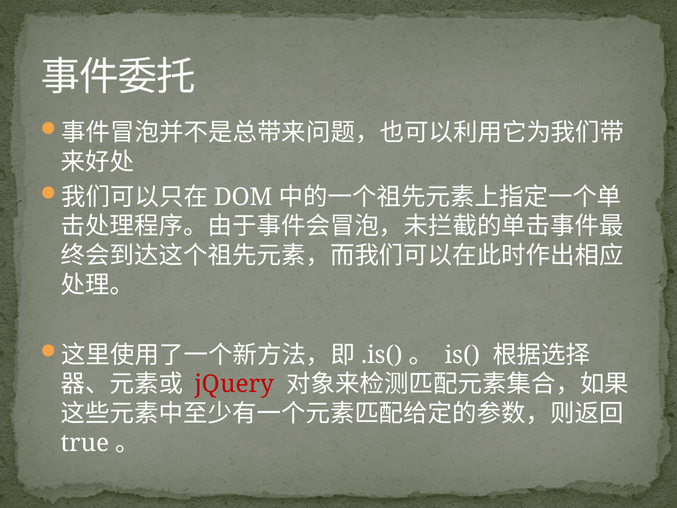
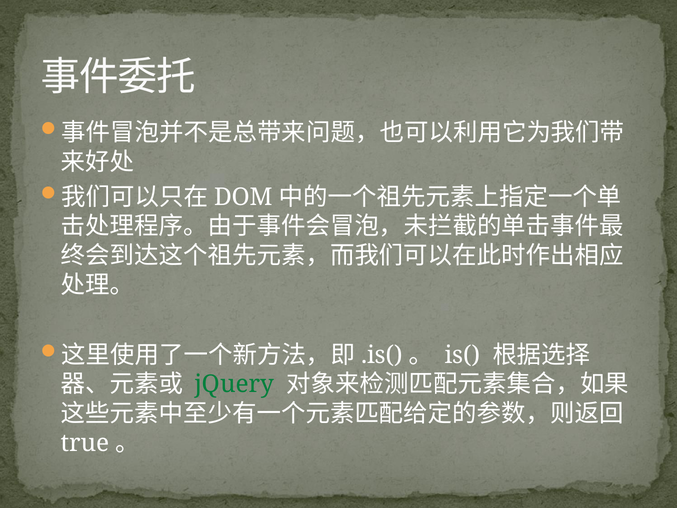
jQuery colour: red -> green (234, 384)
